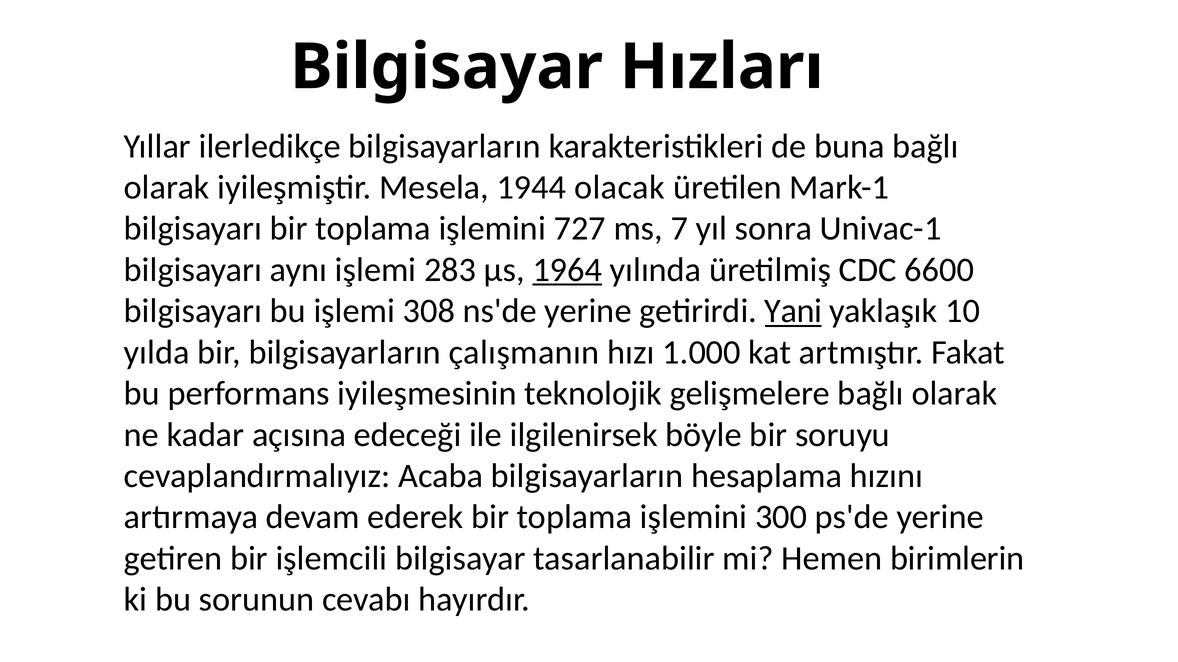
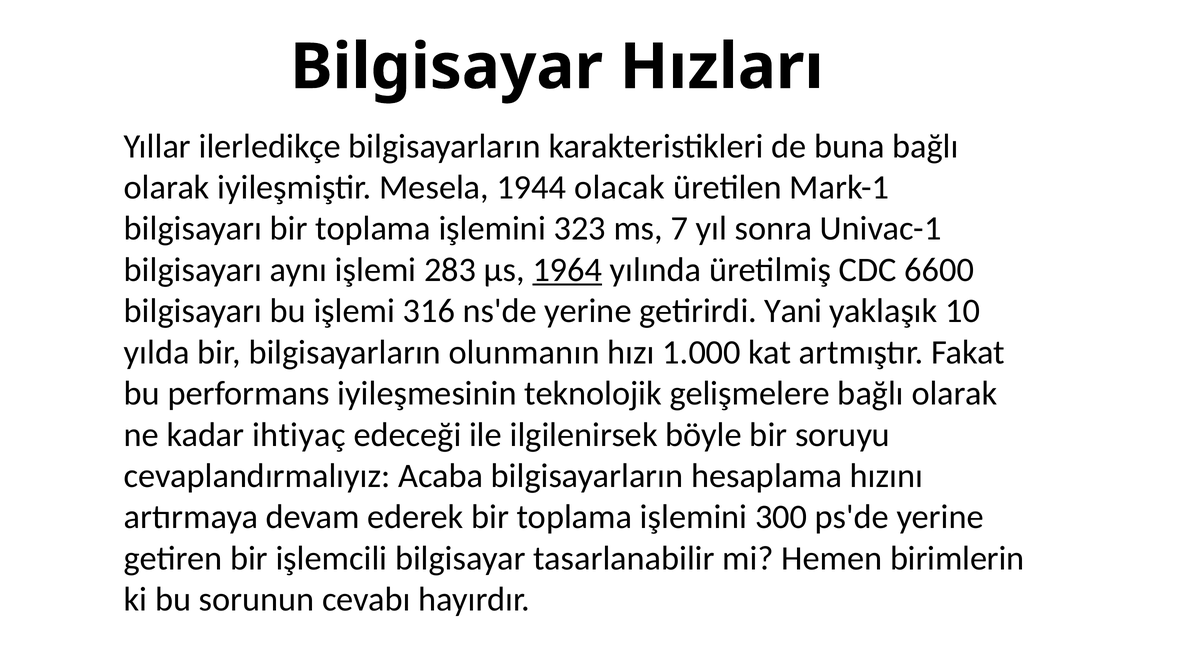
727: 727 -> 323 (580, 229)
308: 308 -> 316 (429, 311)
Yani underline: present -> none (793, 311)
çalışmanın: çalışmanın -> olunmanın (524, 353)
açısına: açısına -> ihtiyaç (299, 435)
